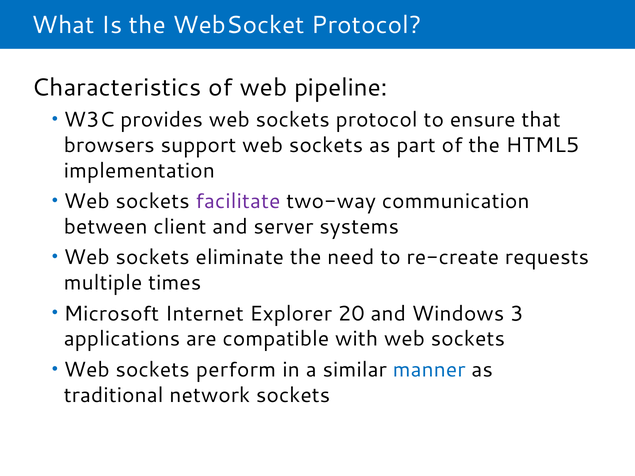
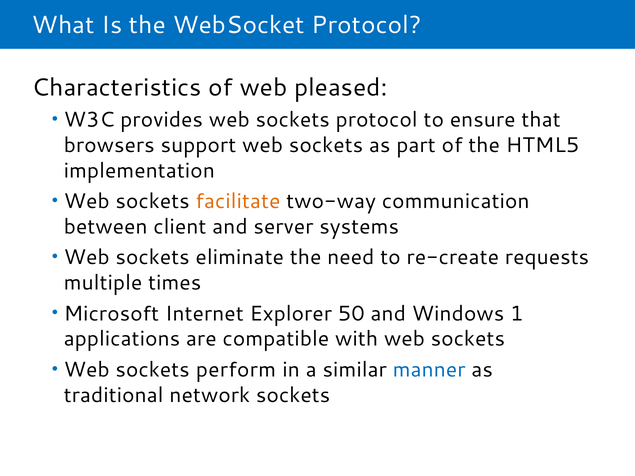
pipeline: pipeline -> pleased (341, 87)
facilitate colour: purple -> orange (238, 202)
20: 20 -> 50 (351, 314)
3: 3 -> 1 (517, 314)
